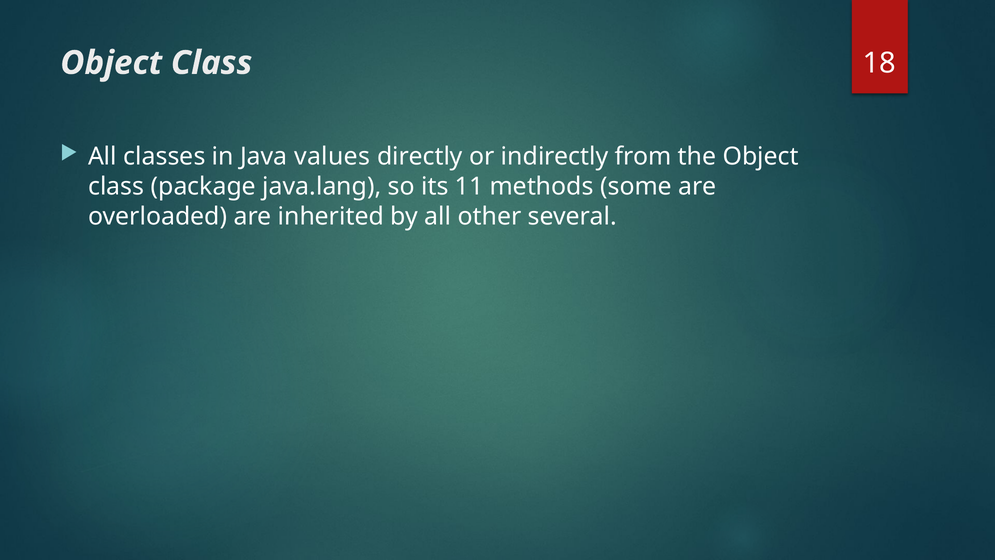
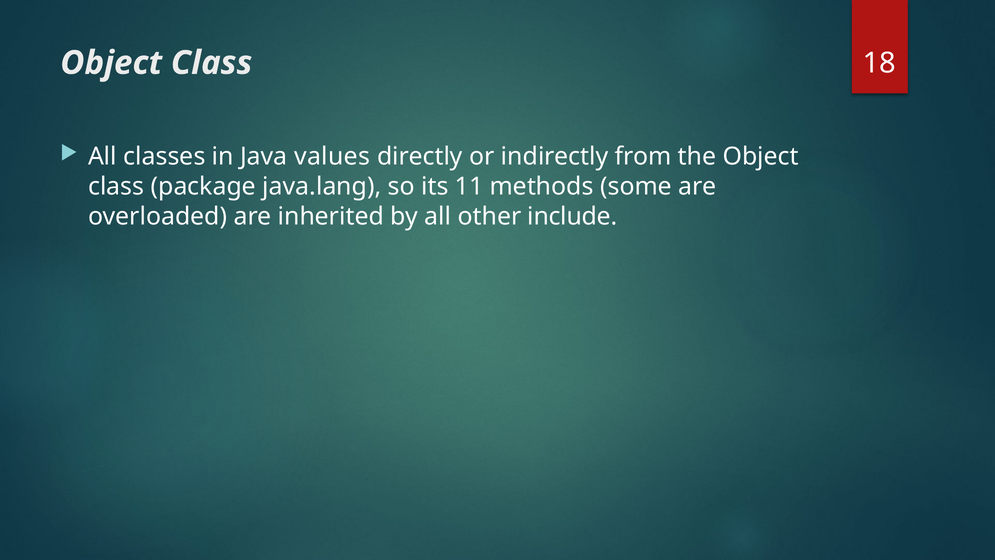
several: several -> include (572, 216)
